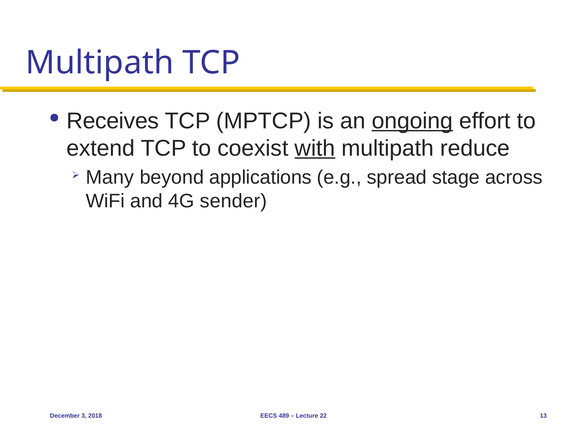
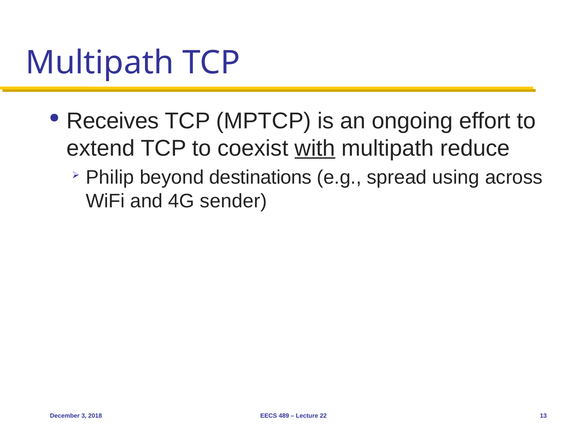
ongoing underline: present -> none (412, 121)
Many: Many -> Philip (110, 178)
applications: applications -> destinations (261, 178)
stage: stage -> using (456, 178)
